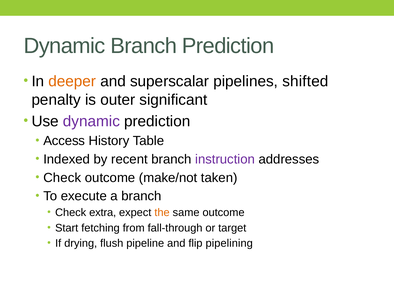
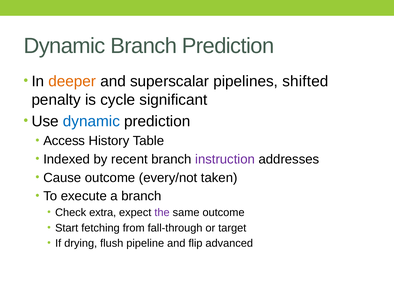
outer: outer -> cycle (118, 100)
dynamic colour: purple -> blue (91, 121)
Check: Check -> Cause (62, 177)
make/not: make/not -> every/not (168, 177)
the colour: orange -> purple (162, 212)
pipelining: pipelining -> advanced (229, 243)
